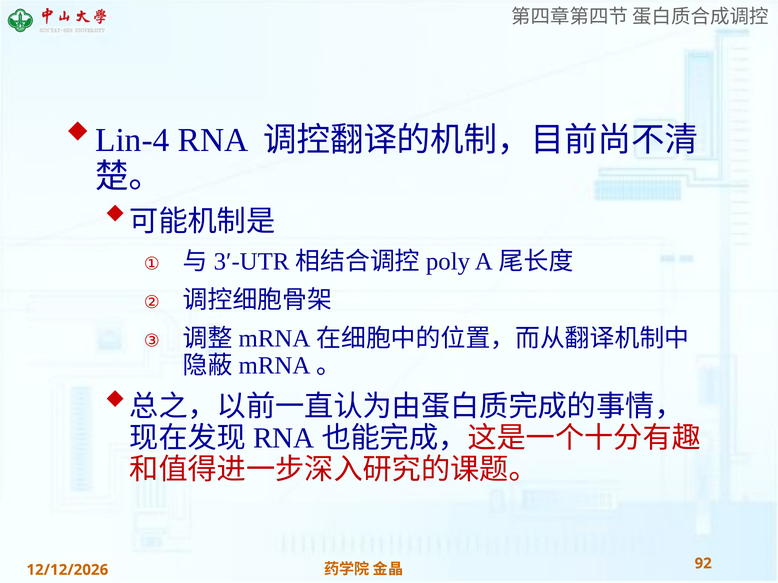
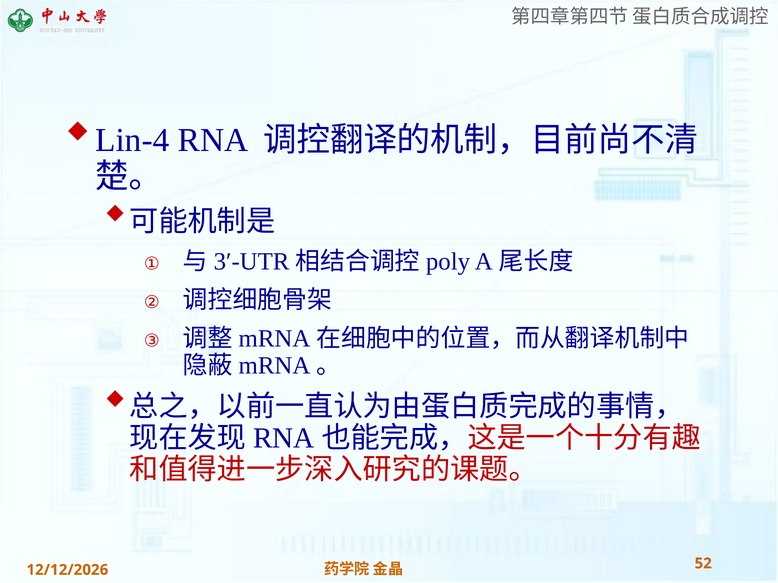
92: 92 -> 52 (703, 564)
